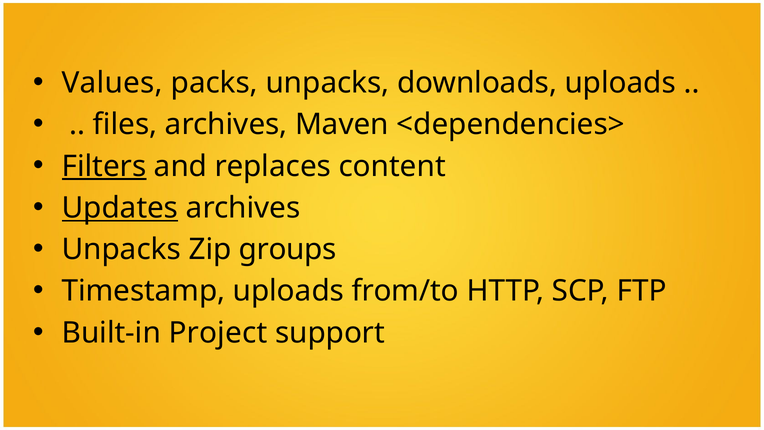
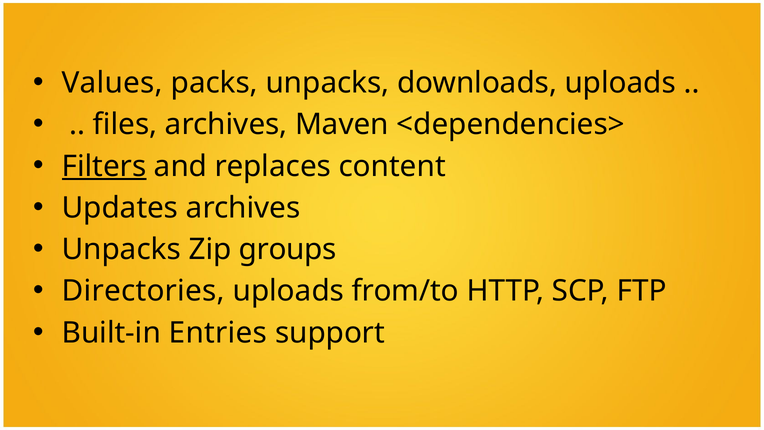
Updates underline: present -> none (120, 208)
Timestamp: Timestamp -> Directories (143, 291)
Project: Project -> Entries (218, 333)
